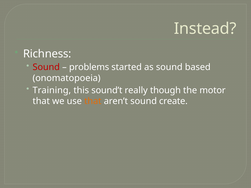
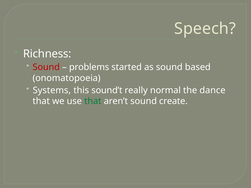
Instead: Instead -> Speech (205, 29)
Training: Training -> Systems (52, 90)
though: though -> normal (165, 90)
motor: motor -> dance (212, 90)
that colour: orange -> green (93, 101)
